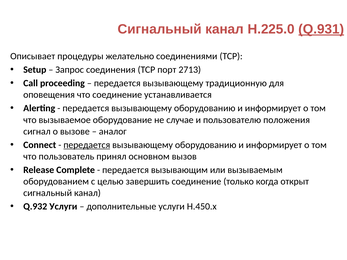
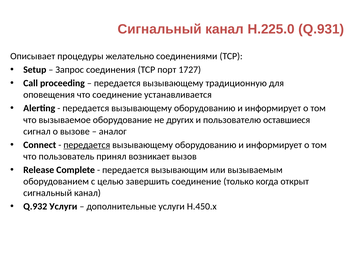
Q.931 underline: present -> none (321, 29)
2713: 2713 -> 1727 (190, 70)
случае: случае -> других (180, 120)
положения: положения -> оставшиеся (287, 120)
основном: основном -> возникает (149, 157)
